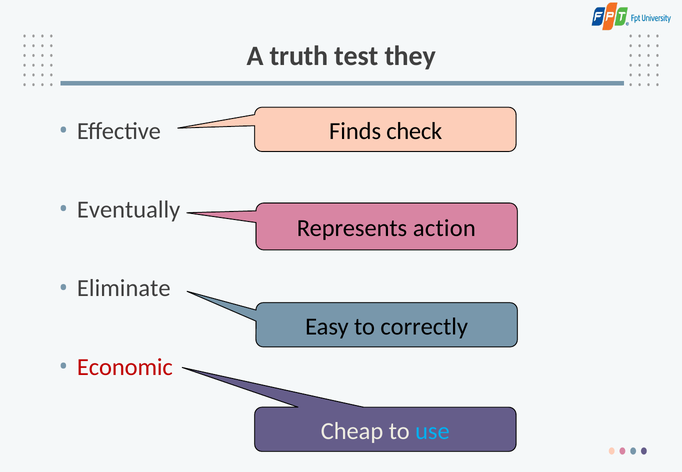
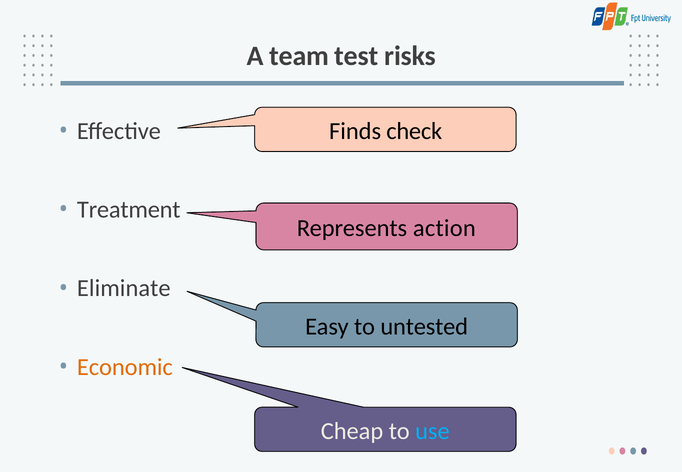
truth: truth -> team (299, 56)
they: they -> risks (410, 56)
Eventually: Eventually -> Treatment (129, 210)
correctly: correctly -> untested (424, 327)
Economic colour: red -> orange (125, 367)
